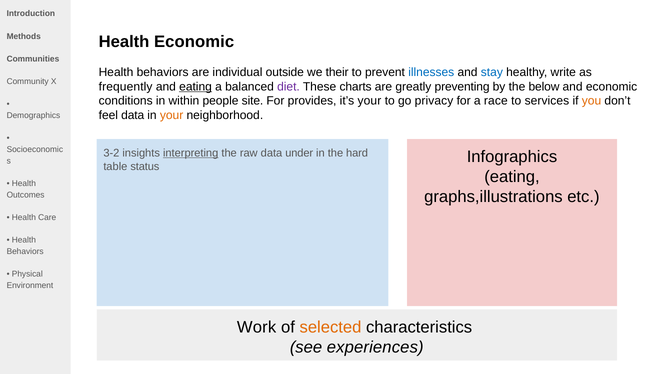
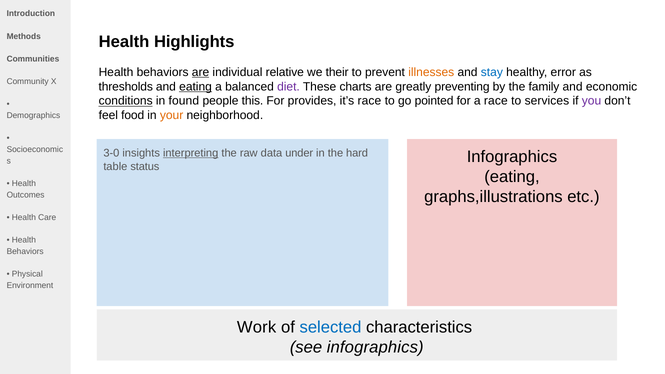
Health Economic: Economic -> Highlights (194, 42)
are underline: none -> present (201, 72)
outside: outside -> relative (285, 72)
illnesses colour: blue -> orange (431, 72)
write: write -> error (563, 72)
frequently: frequently -> thresholds (126, 87)
below: below -> family (544, 87)
conditions underline: none -> present (126, 101)
within: within -> found (184, 101)
site: site -> this (253, 101)
it’s your: your -> race (369, 101)
privacy: privacy -> pointed (434, 101)
you colour: orange -> purple (592, 101)
feel data: data -> food (133, 115)
3-2: 3-2 -> 3-0 (111, 153)
selected colour: orange -> blue (331, 327)
see experiences: experiences -> infographics (375, 347)
